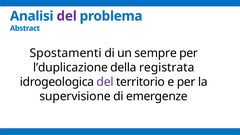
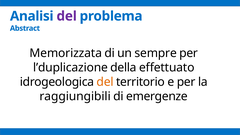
Spostamenti: Spostamenti -> Memorizzata (66, 53)
registrata: registrata -> effettuato (167, 67)
del colour: purple -> orange (105, 82)
supervisione: supervisione -> raggiungibili (75, 96)
